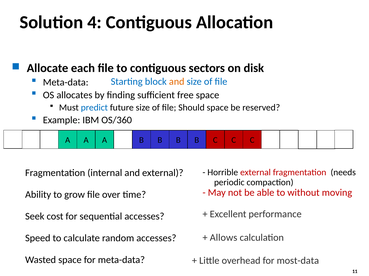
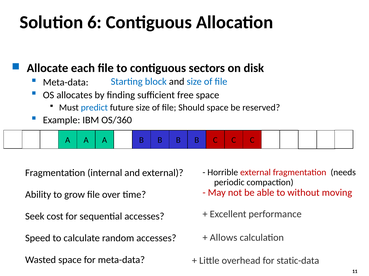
4: 4 -> 6 (95, 22)
and colour: orange -> black (177, 82)
most-data: most-data -> static-data (298, 261)
